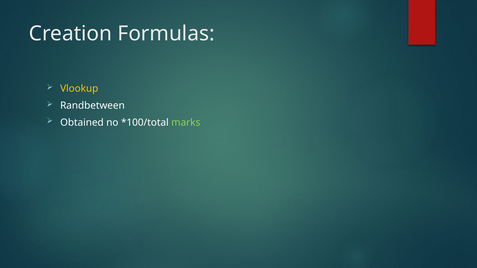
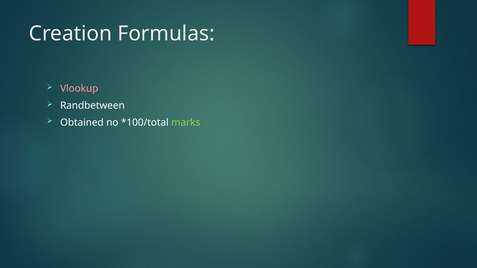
Vlookup colour: yellow -> pink (79, 89)
